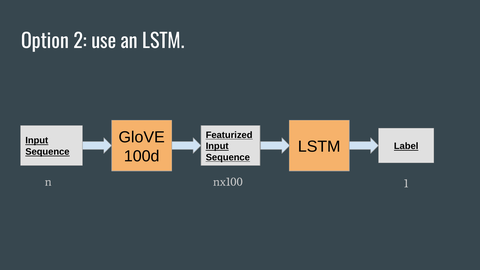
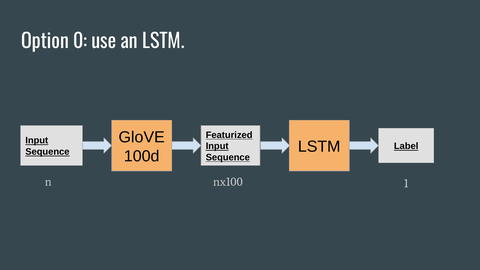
2: 2 -> 0 (80, 42)
